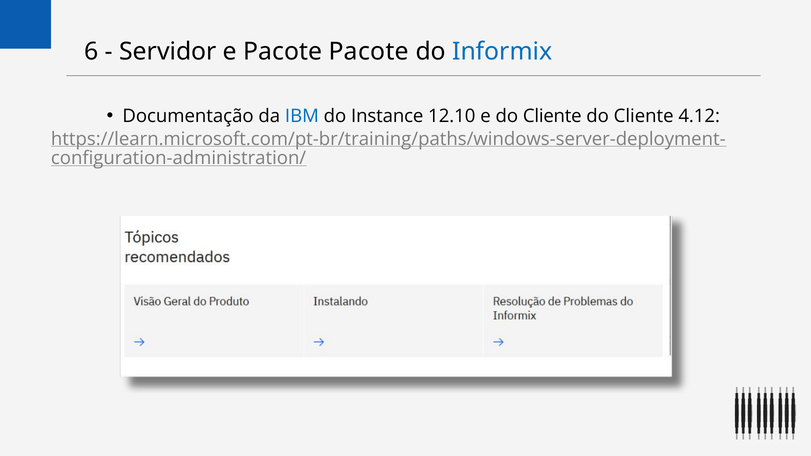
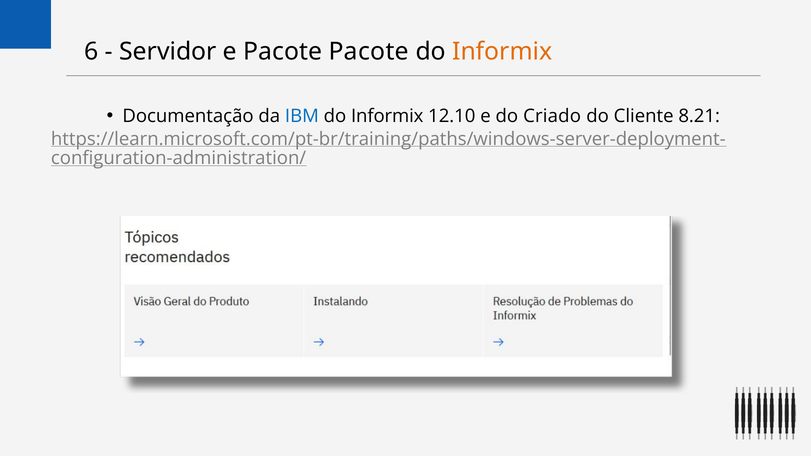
Informix colour: blue -> orange (502, 52)
Instance: Instance -> Informix (387, 116)
e do Cliente: Cliente -> Criado (552, 116)
4.12: 4.12 -> 8.21 (699, 116)
